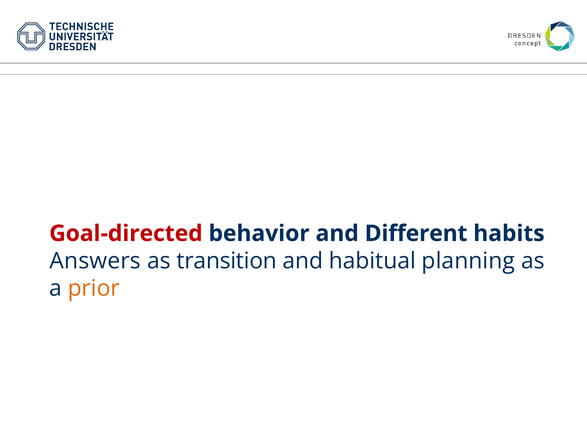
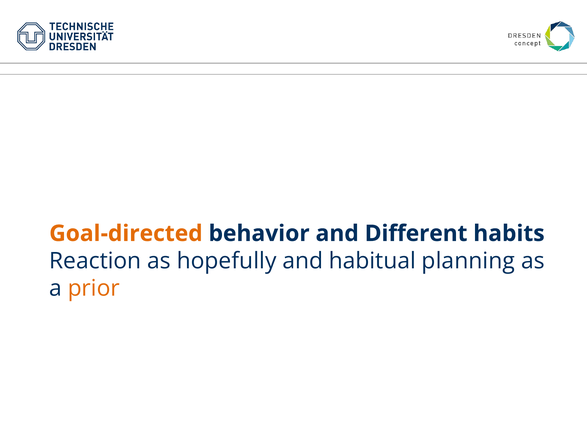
Goal-directed colour: red -> orange (126, 233)
Answers: Answers -> Reaction (95, 260)
transition: transition -> hopefully (227, 260)
